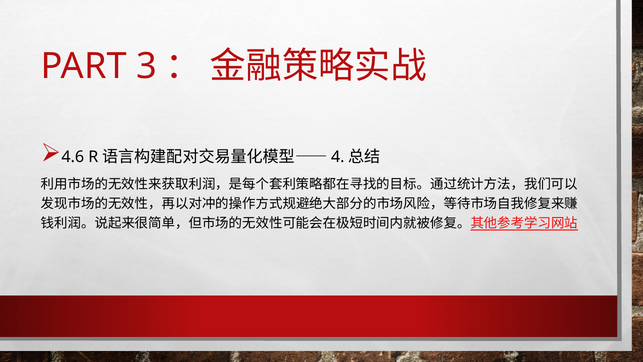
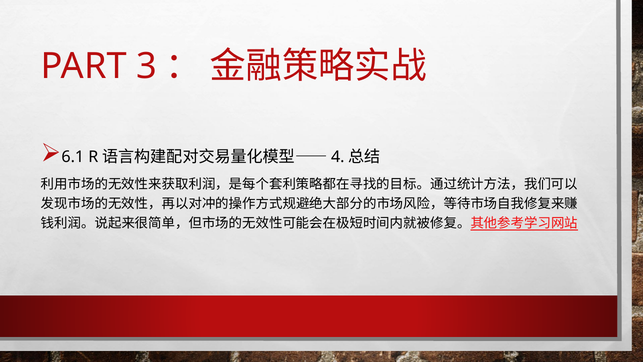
4.6: 4.6 -> 6.1 (73, 157)
